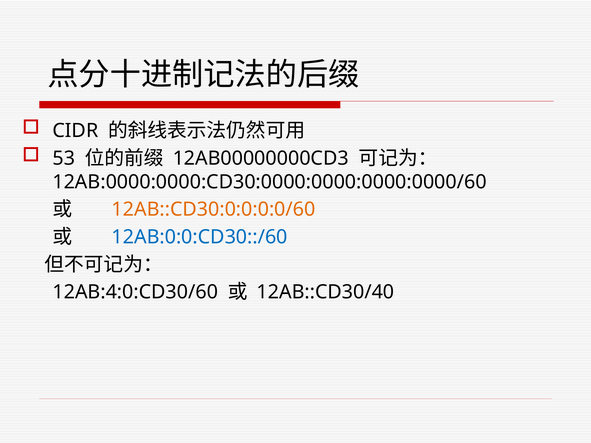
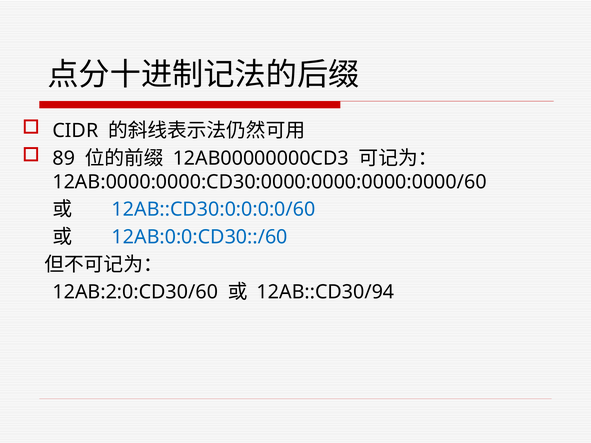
53: 53 -> 89 (64, 158)
12AB::CD30:0:0:0:0/60 colour: orange -> blue (214, 210)
12AB:4:0:CD30/60: 12AB:4:0:CD30/60 -> 12AB:2:0:CD30/60 (135, 292)
12AB::CD30/40: 12AB::CD30/40 -> 12AB::CD30/94 (325, 292)
